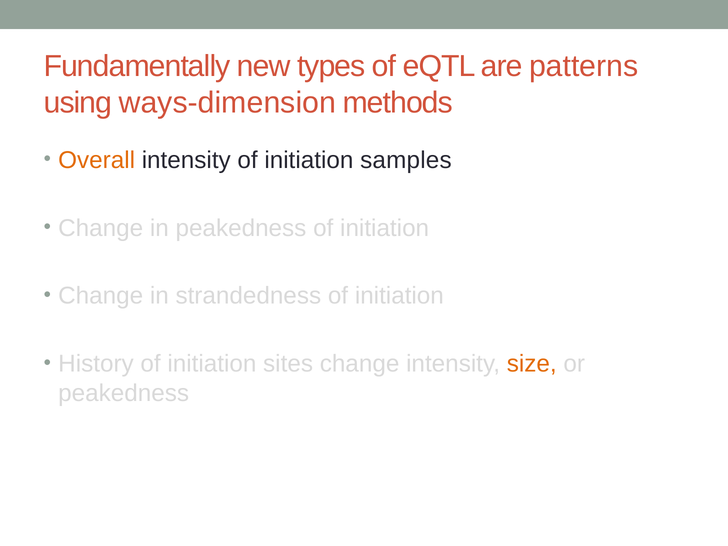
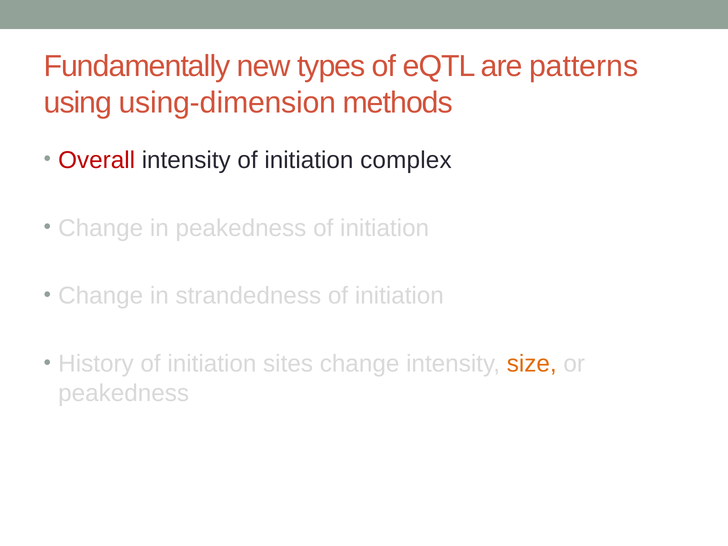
ways-dimension: ways-dimension -> using-dimension (227, 103)
Overall colour: orange -> red (97, 160)
samples: samples -> complex (406, 160)
